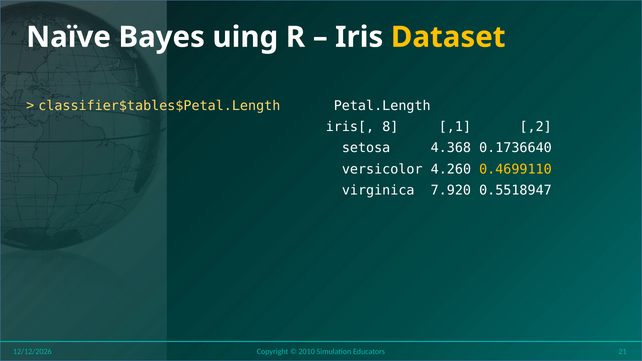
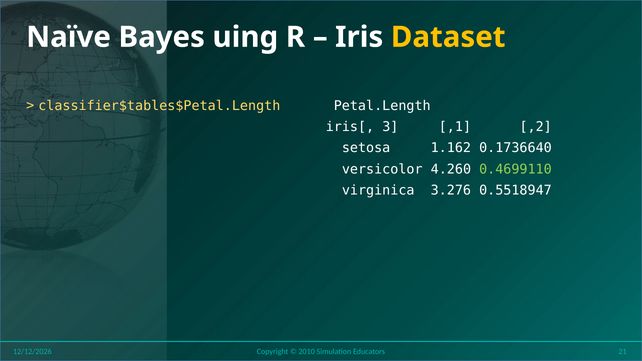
8: 8 -> 3 (390, 127)
4.368: 4.368 -> 1.162 (451, 148)
0.4699110 colour: yellow -> light green (515, 169)
7.920: 7.920 -> 3.276 (451, 190)
